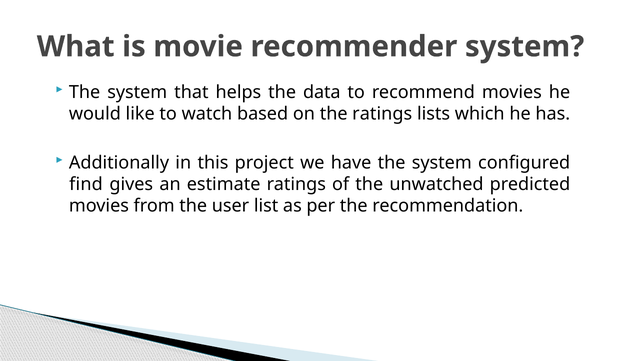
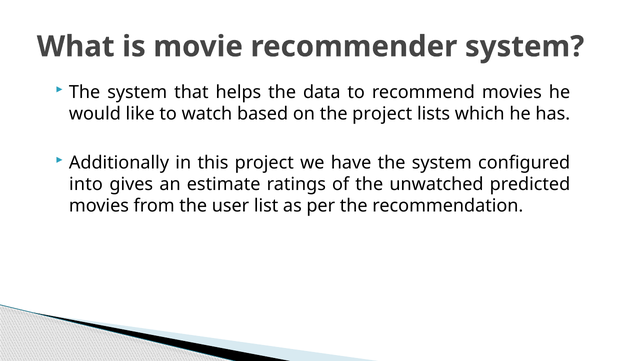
the ratings: ratings -> project (382, 114)
find: find -> into (86, 184)
